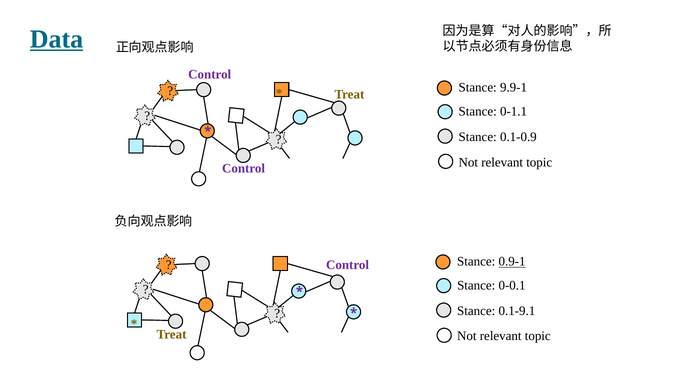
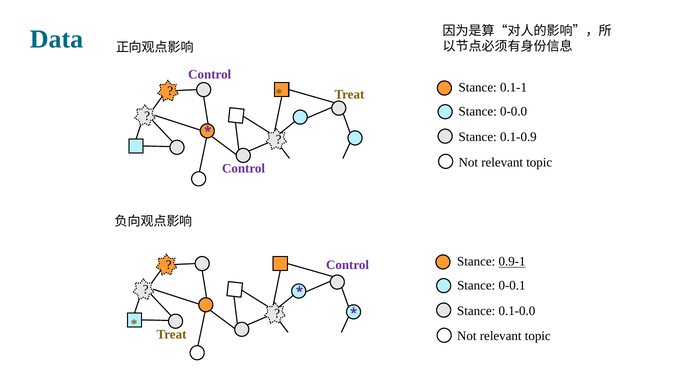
Data underline: present -> none (57, 39)
9.9-1: 9.9-1 -> 0.1-1 (514, 88)
0-1.1: 0-1.1 -> 0-0.0 (514, 111)
0.1-9.1: 0.1-9.1 -> 0.1-0.0 (517, 311)
